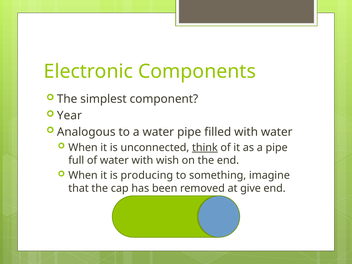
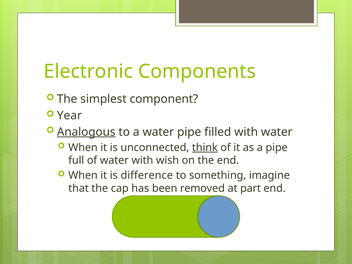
Analogous underline: none -> present (86, 132)
producing: producing -> difference (147, 175)
give: give -> part (251, 188)
